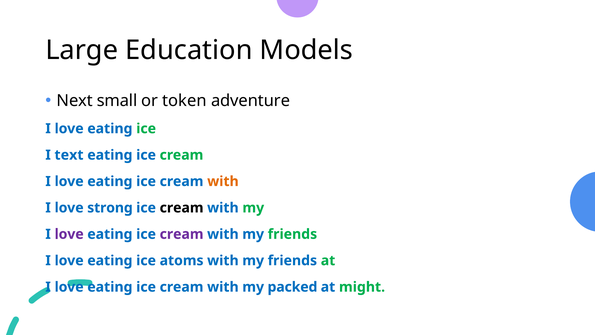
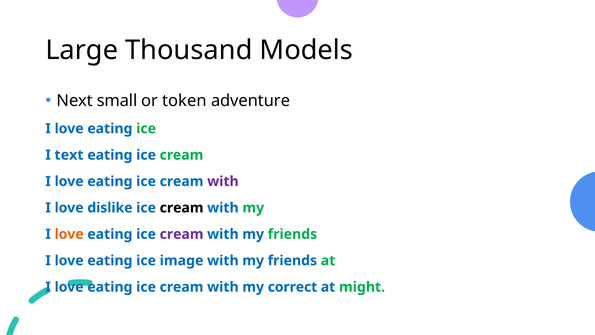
Education: Education -> Thousand (189, 50)
with colour: orange -> purple (223, 181)
strong: strong -> dislike (110, 208)
love colour: purple -> orange (69, 234)
atoms: atoms -> image (182, 260)
packed: packed -> correct (292, 287)
